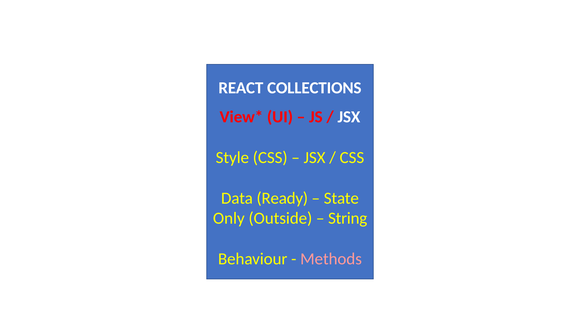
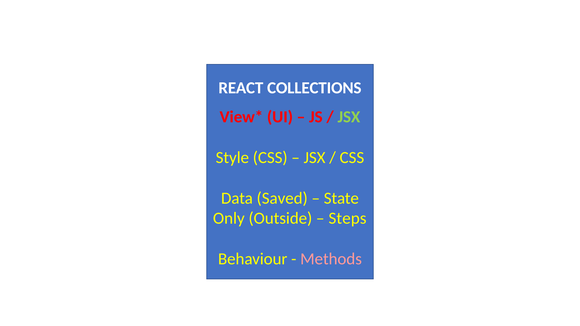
JSX colour: white -> light green (349, 117)
Ready: Ready -> Saved (282, 198)
String: String -> Steps (348, 219)
